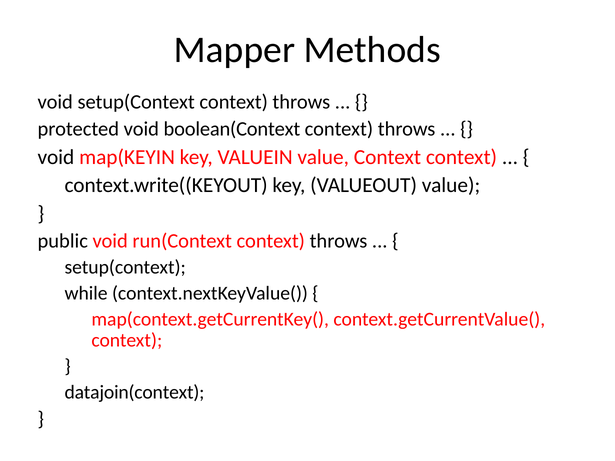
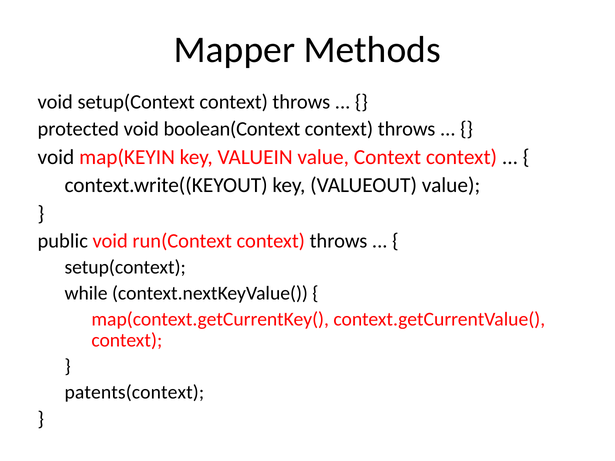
datajoin(context: datajoin(context -> patents(context (134, 393)
